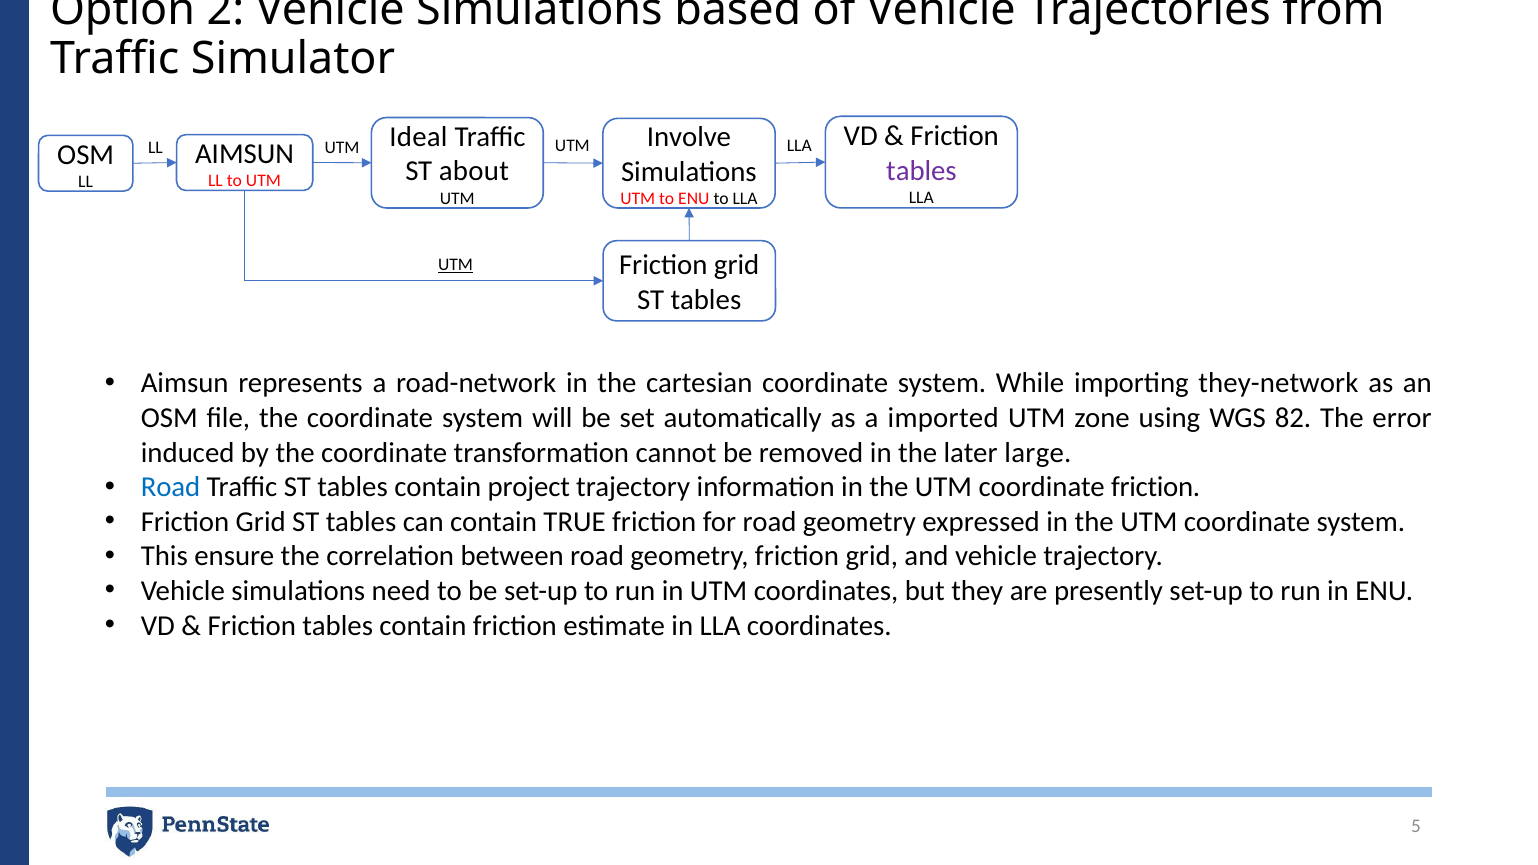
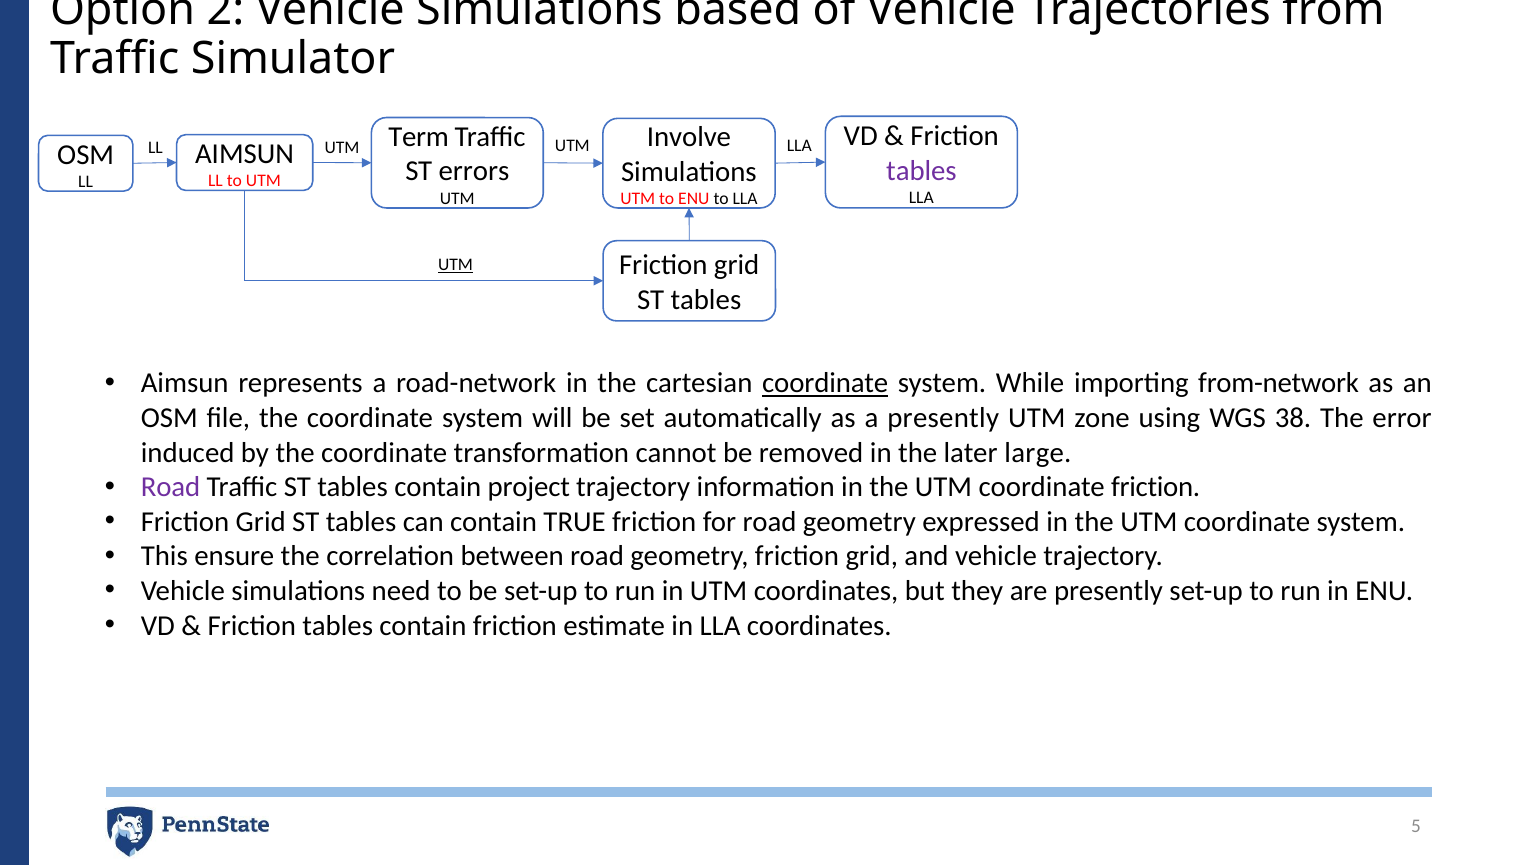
Ideal: Ideal -> Term (419, 137)
about: about -> errors (474, 171)
coordinate underline: none -> present (825, 383)
they-network: they-network -> from-network (1279, 383)
a imported: imported -> presently (943, 418)
82: 82 -> 38 (1293, 418)
Road colour: blue -> purple (171, 487)
